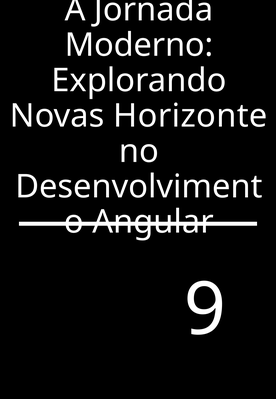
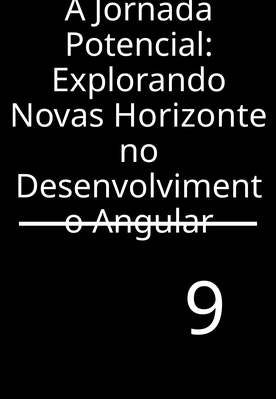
Moderno: Moderno -> Potencial (139, 45)
